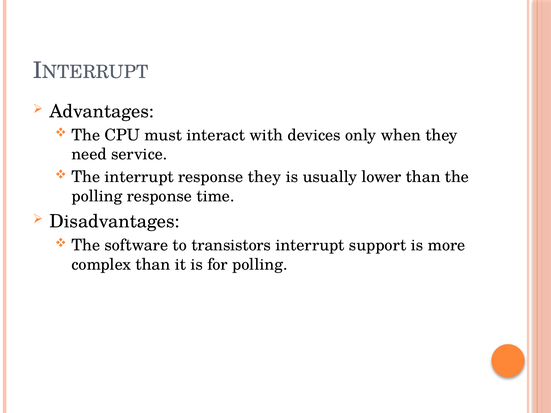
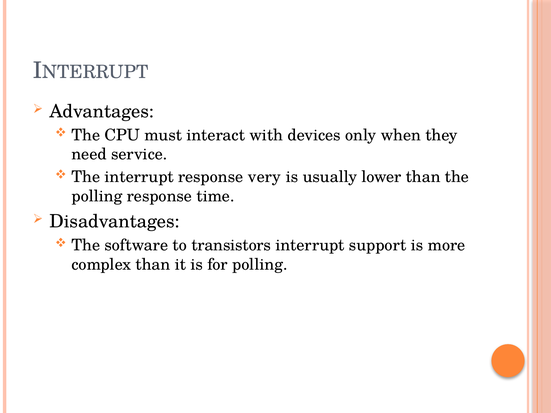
response they: they -> very (264, 177)
